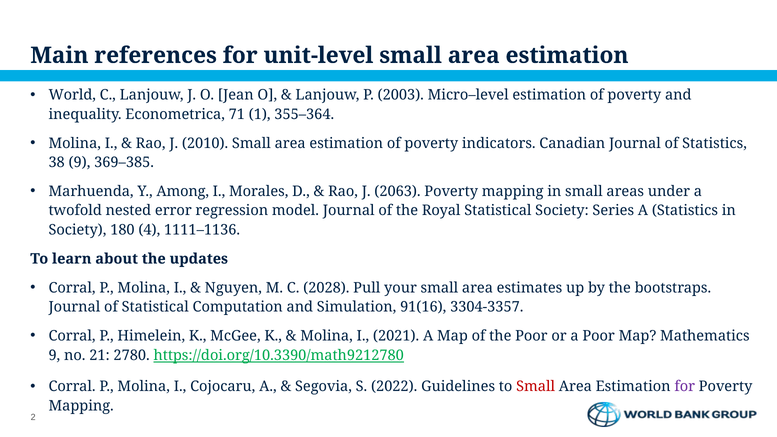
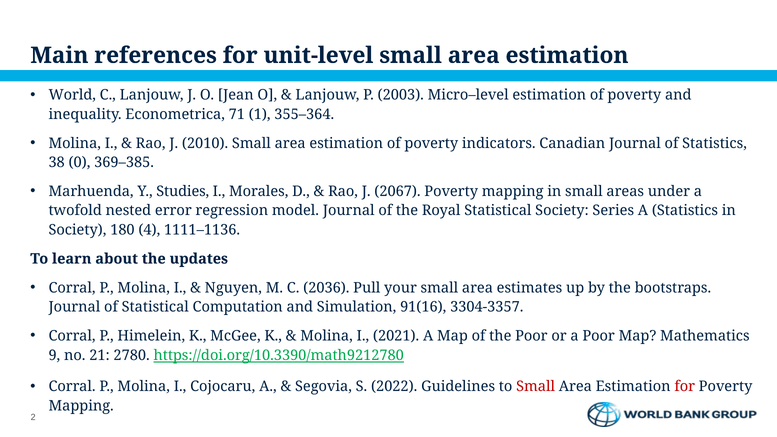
38 9: 9 -> 0 (79, 163)
Among: Among -> Studies (183, 191)
2063: 2063 -> 2067 (398, 191)
2028: 2028 -> 2036 (326, 288)
for colour: purple -> red (685, 387)
